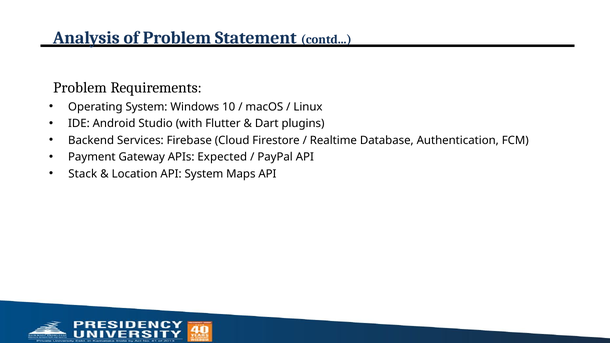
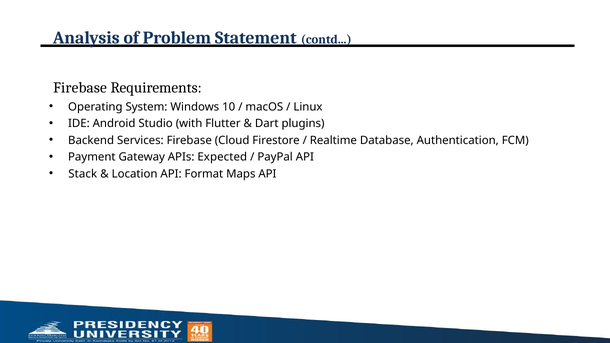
Problem: Problem -> Firebase (80, 88)
API System: System -> Format (204, 174)
